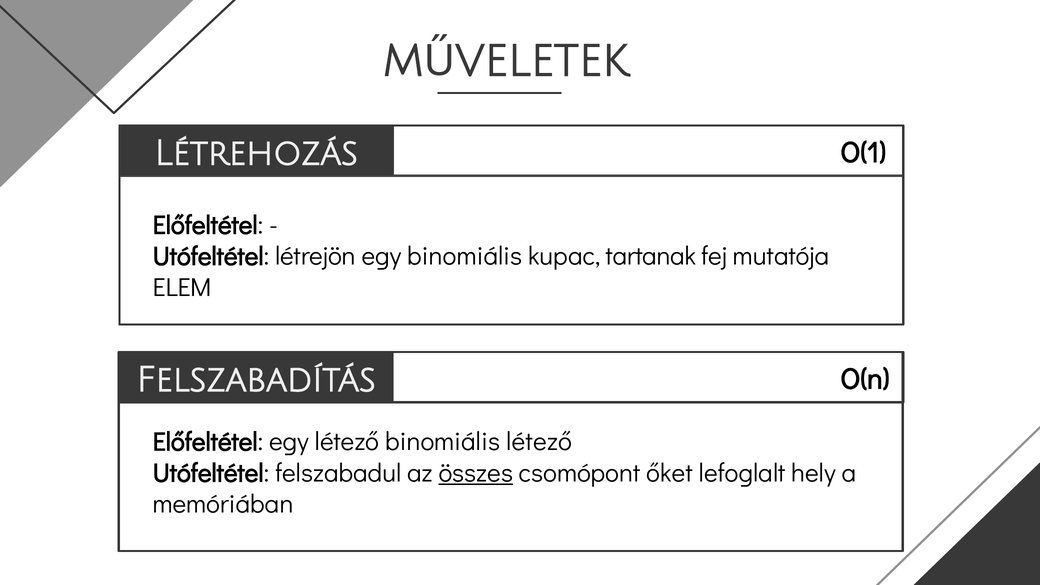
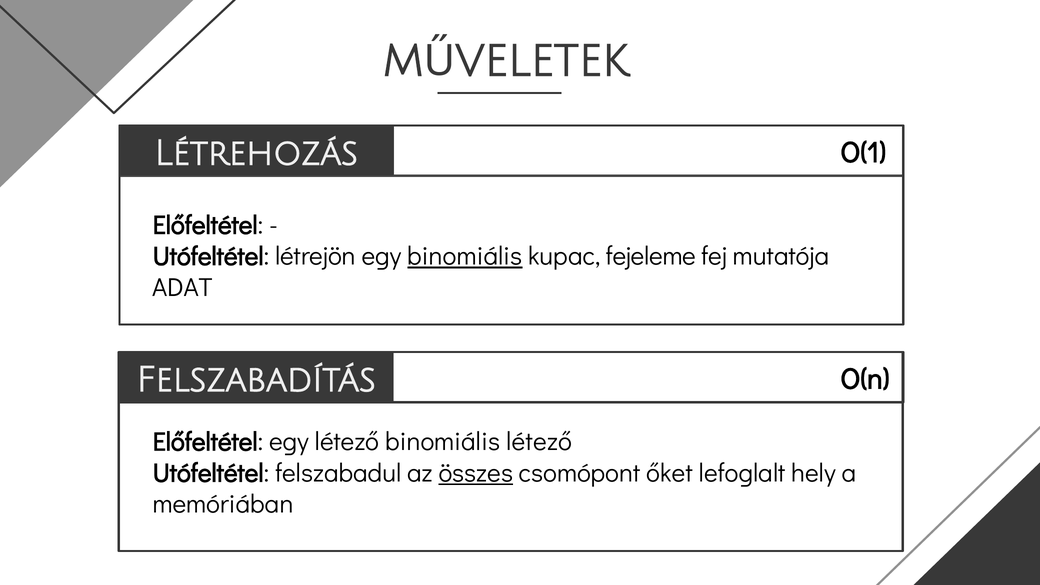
binomiális underline: none -> present (465, 256)
tartanak: tartanak -> fejeleme (651, 256)
ELEM: ELEM -> ADAT (182, 288)
